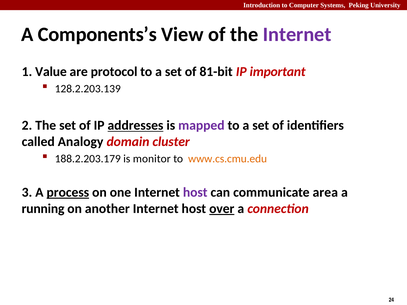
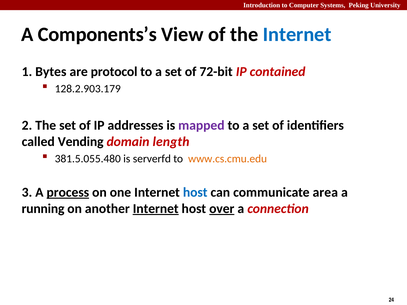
Internet colour: purple -> blue (297, 35)
Value: Value -> Bytes (51, 72)
81-bit: 81-bit -> 72-bit (216, 72)
important: important -> contained (278, 72)
128.2.203.139: 128.2.203.139 -> 128.2.903.179 (88, 89)
addresses underline: present -> none (135, 126)
Analogy: Analogy -> Vending (81, 142)
cluster: cluster -> length (171, 142)
188.2.203.179: 188.2.203.179 -> 381.5.055.480 (88, 159)
monitor: monitor -> serverfd (152, 159)
host colour: purple -> blue (195, 192)
Internet underline: none -> present (156, 209)
